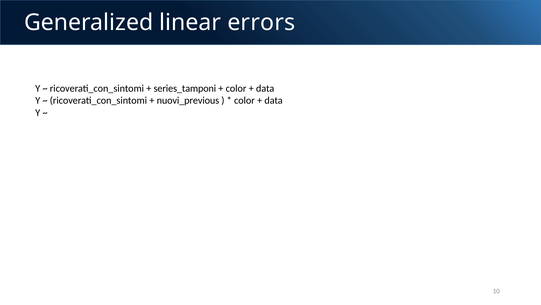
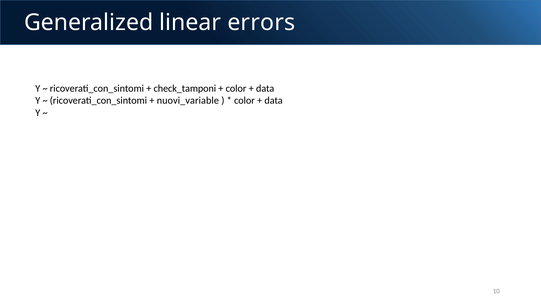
series_tamponi: series_tamponi -> check_tamponi (185, 88)
nuovi_previous: nuovi_previous -> nuovi_variable (188, 100)
